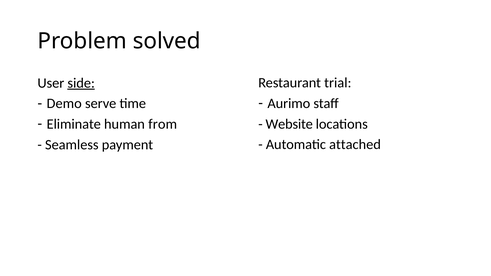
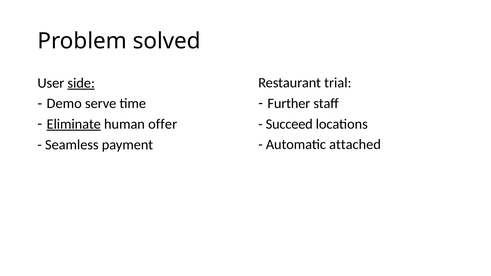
Aurimo: Aurimo -> Further (289, 104)
Eliminate underline: none -> present (74, 124)
from: from -> offer (163, 124)
Website: Website -> Succeed (289, 124)
